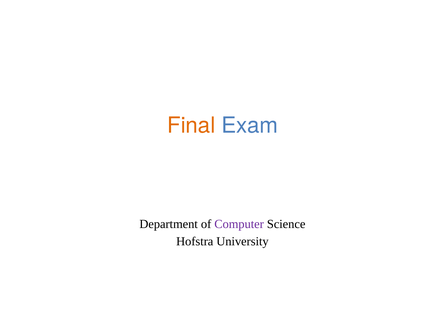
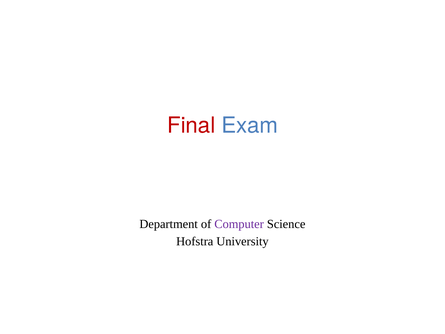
Final colour: orange -> red (191, 125)
